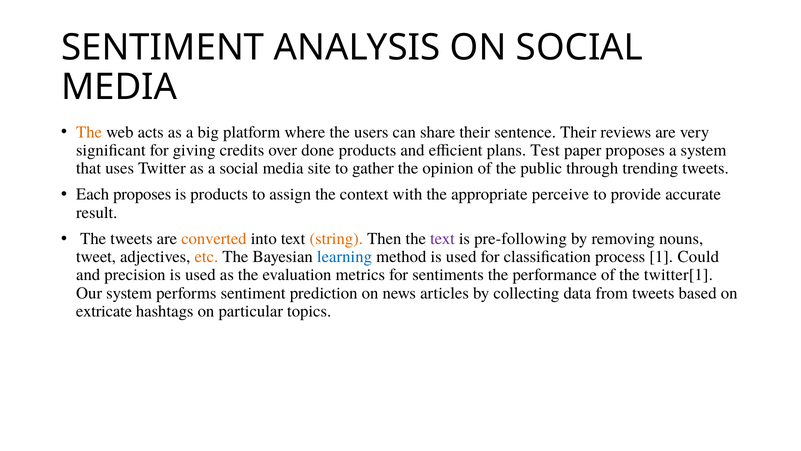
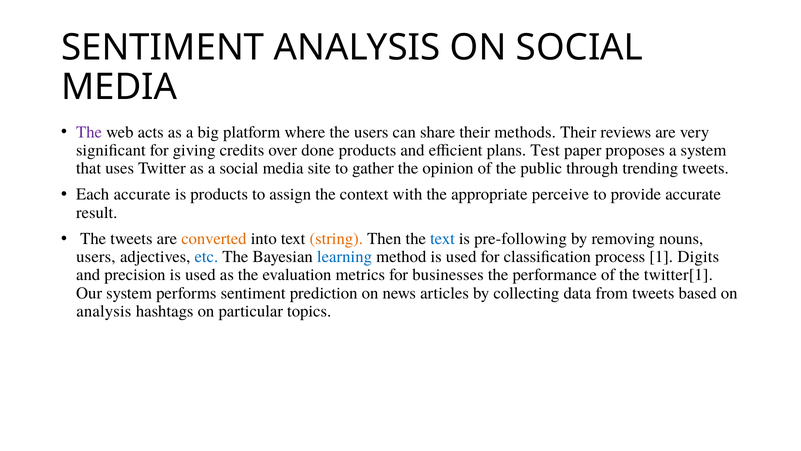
The colour: orange -> purple (89, 132)
sentence: sentence -> methods (525, 132)
Each proposes: proposes -> accurate (142, 194)
text colour: purple -> blue (443, 239)
tweet: tweet -> users (96, 257)
etc colour: orange -> blue (206, 257)
Could: Could -> Digits (698, 257)
sentiments: sentiments -> businesses (448, 275)
extricate: extricate -> analysis (104, 311)
